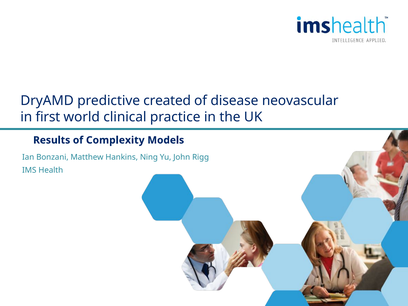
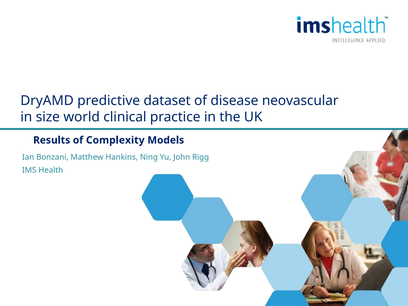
created: created -> dataset (167, 101)
first: first -> size (48, 117)
